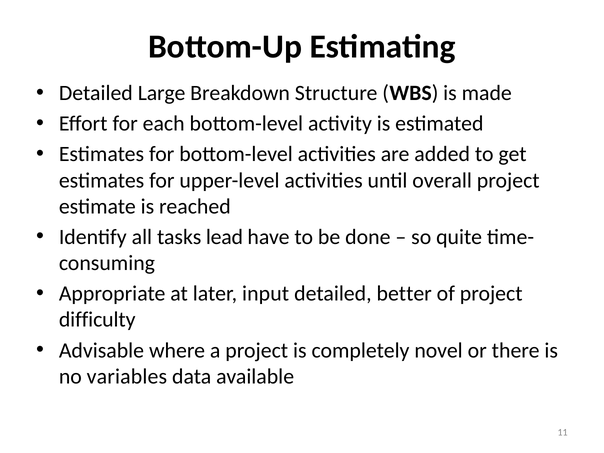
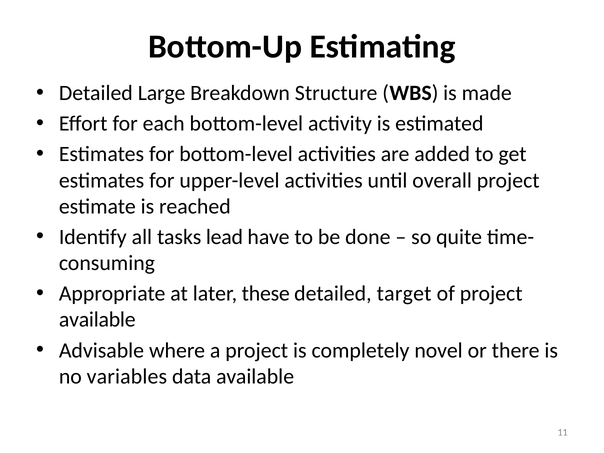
input: input -> these (266, 294)
better: better -> target (404, 294)
difficulty: difficulty -> available (97, 320)
